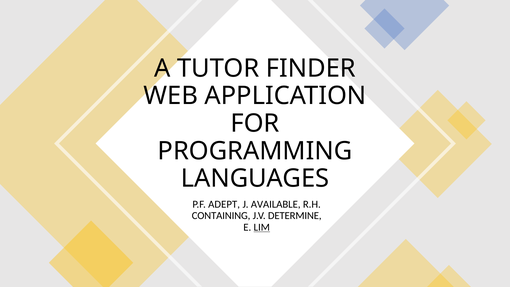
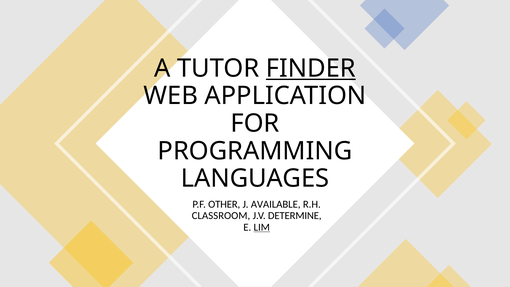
FINDER underline: none -> present (311, 68)
ADEPT: ADEPT -> OTHER (224, 204)
CONTAINING: CONTAINING -> CLASSROOM (221, 216)
